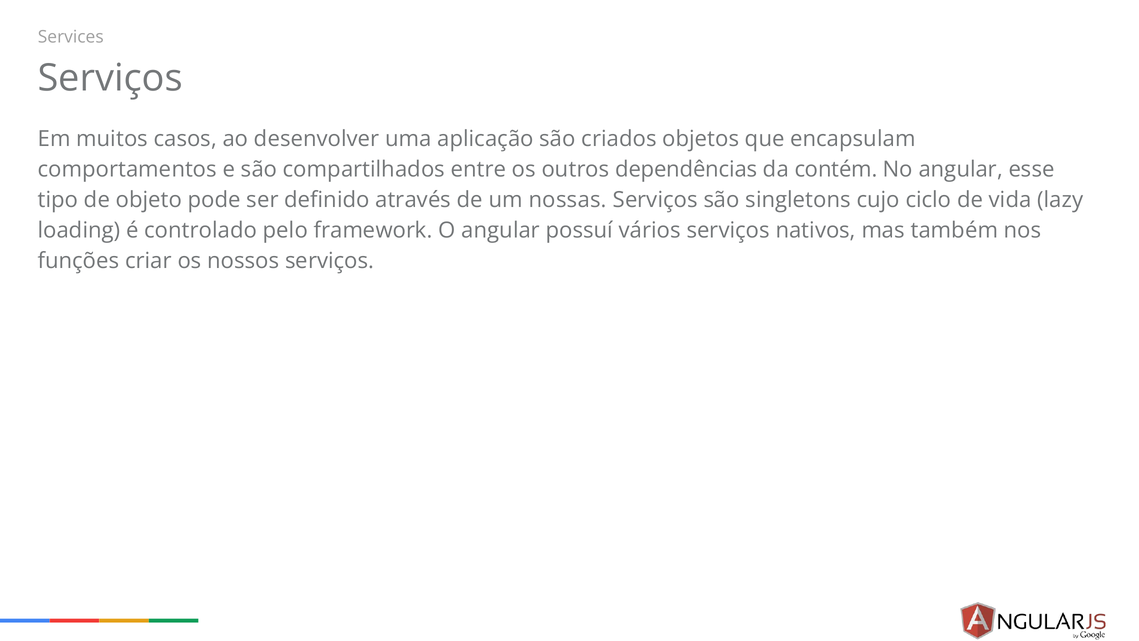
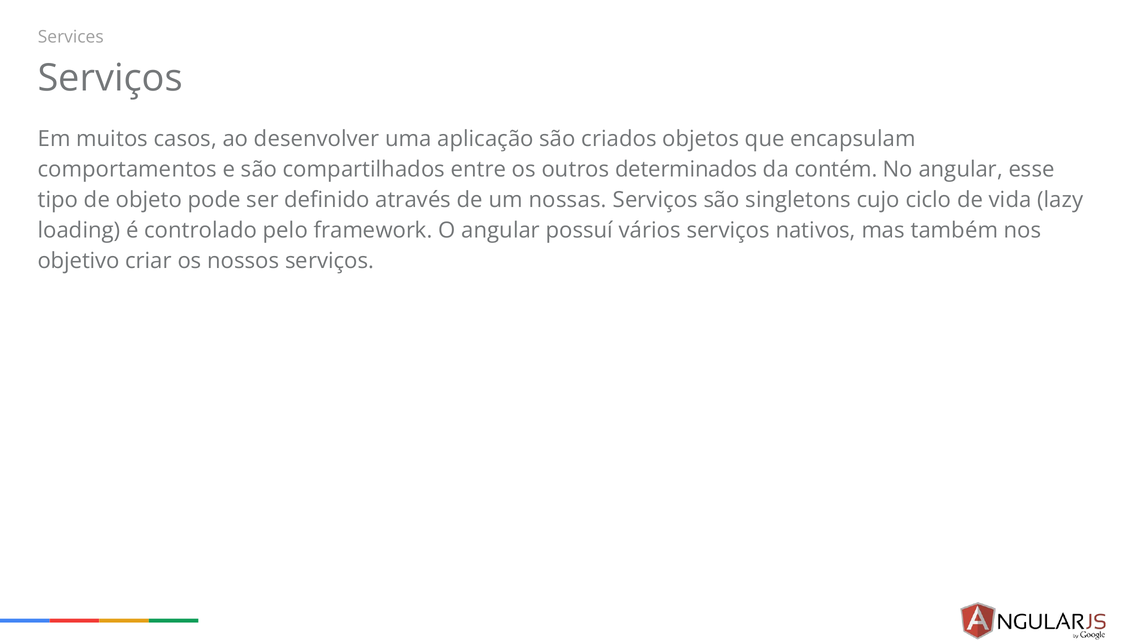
dependências: dependências -> determinados (686, 169)
funções: funções -> objetivo (79, 261)
